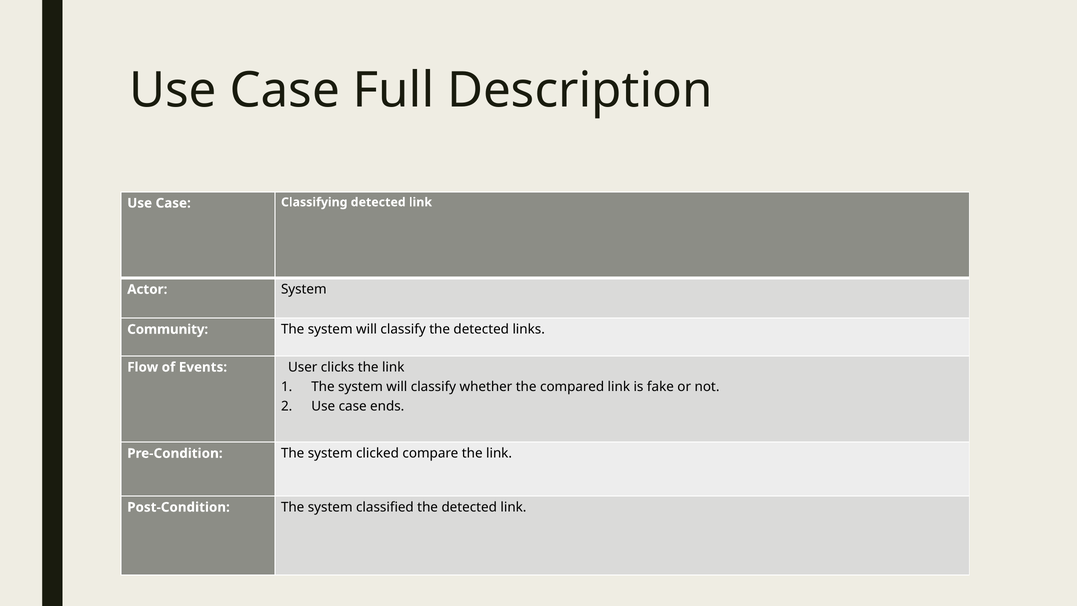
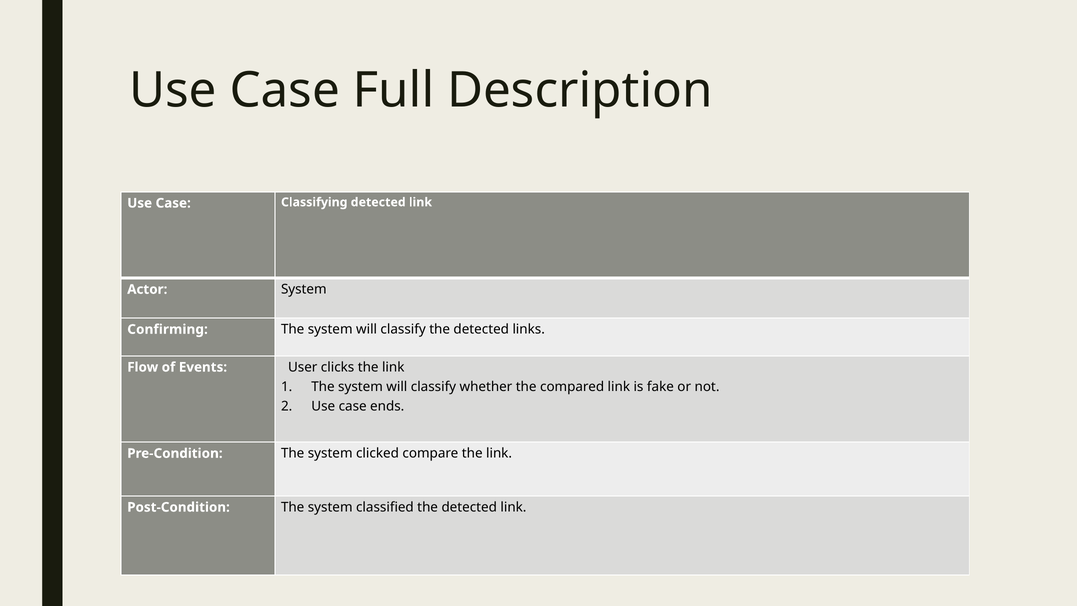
Community: Community -> Confirming (168, 329)
